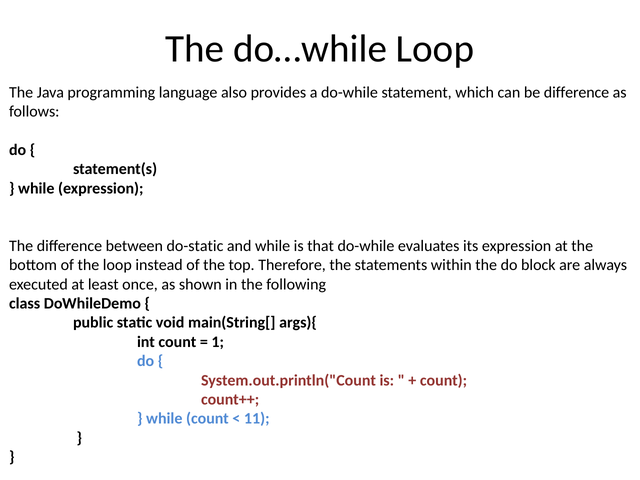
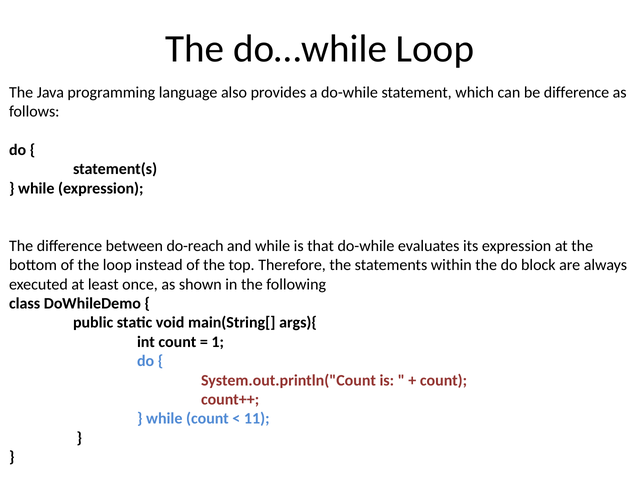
do-static: do-static -> do-reach (195, 246)
